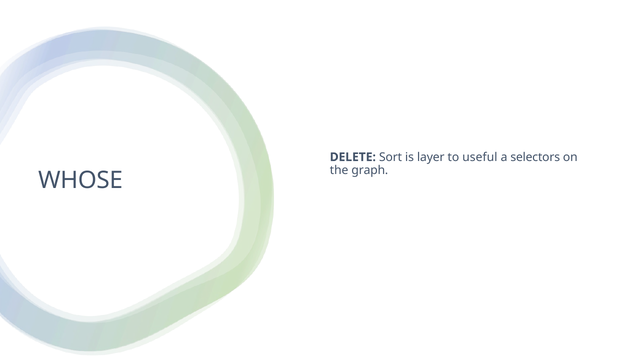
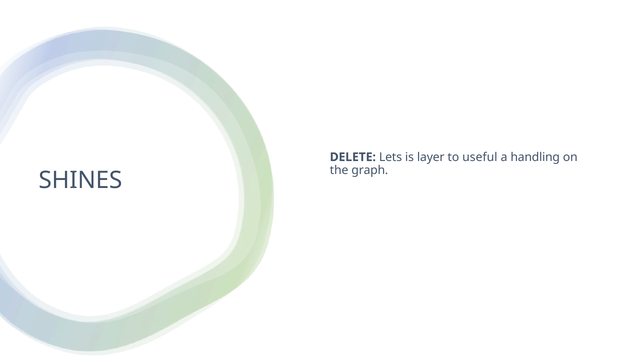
Sort: Sort -> Lets (391, 157)
selectors: selectors -> handling (535, 157)
WHOSE: WHOSE -> SHINES (80, 180)
